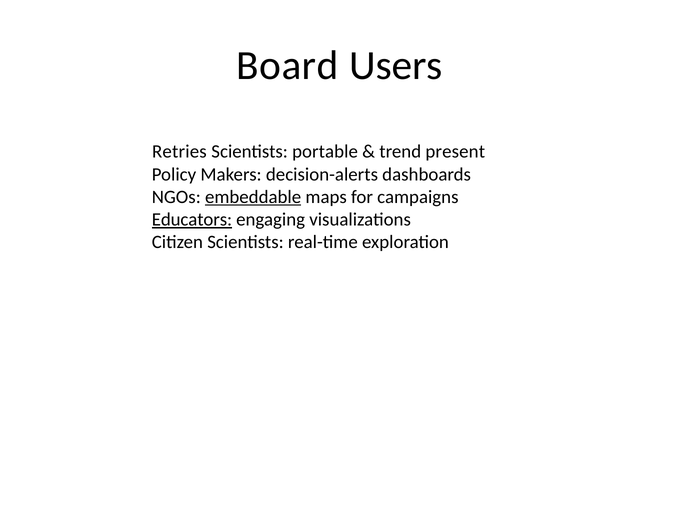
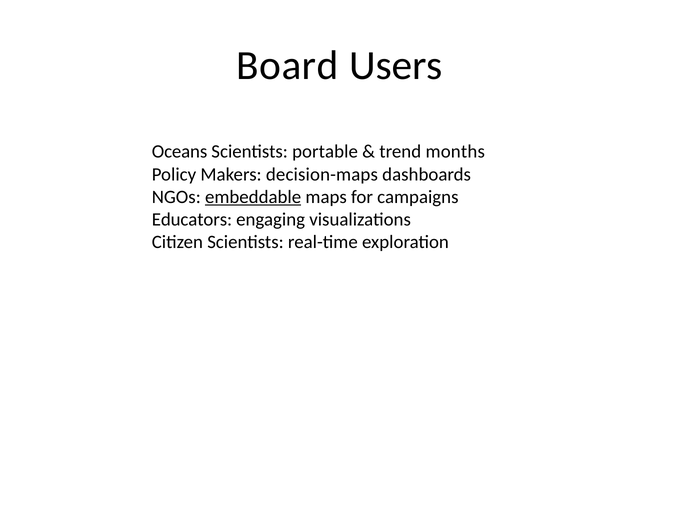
Retries: Retries -> Oceans (180, 152)
present: present -> months (455, 152)
decision-alerts: decision-alerts -> decision-maps (322, 174)
Educators underline: present -> none (192, 219)
